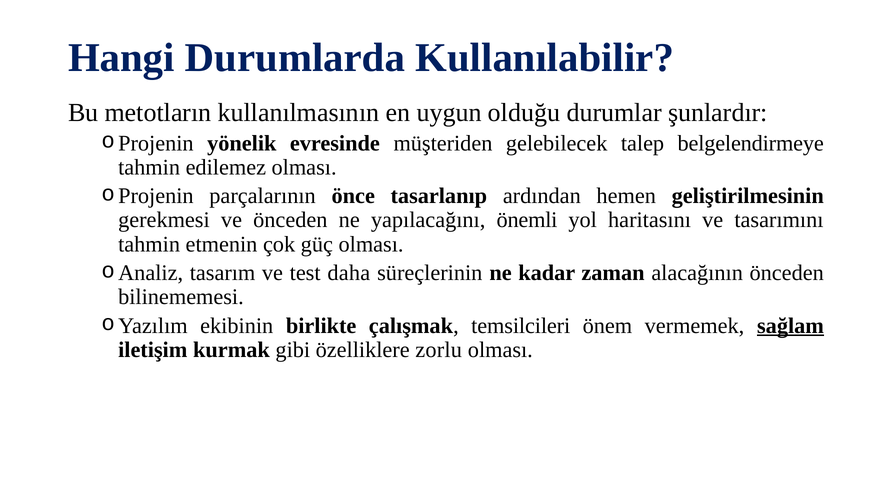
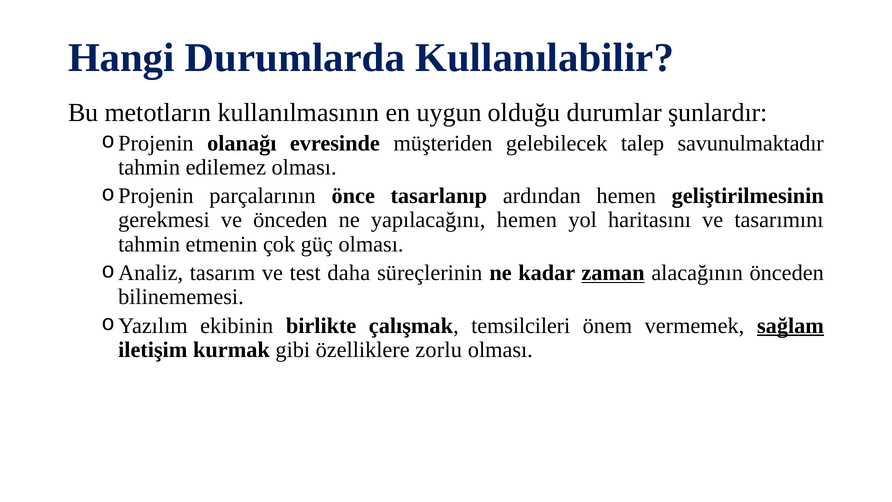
yönelik: yönelik -> olanağı (242, 143)
belgelendirmeye: belgelendirmeye -> savunulmaktadır (751, 143)
yapılacağını önemli: önemli -> hemen (527, 220)
zaman underline: none -> present (613, 273)
